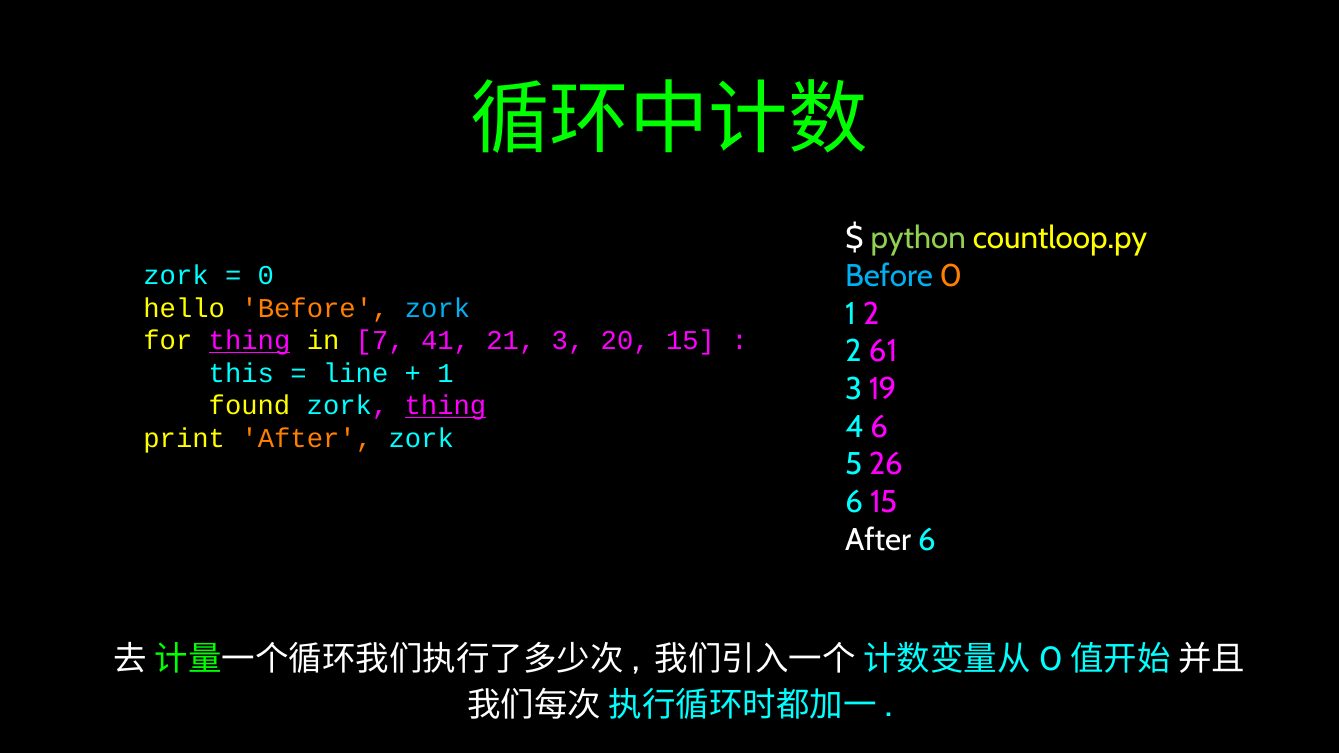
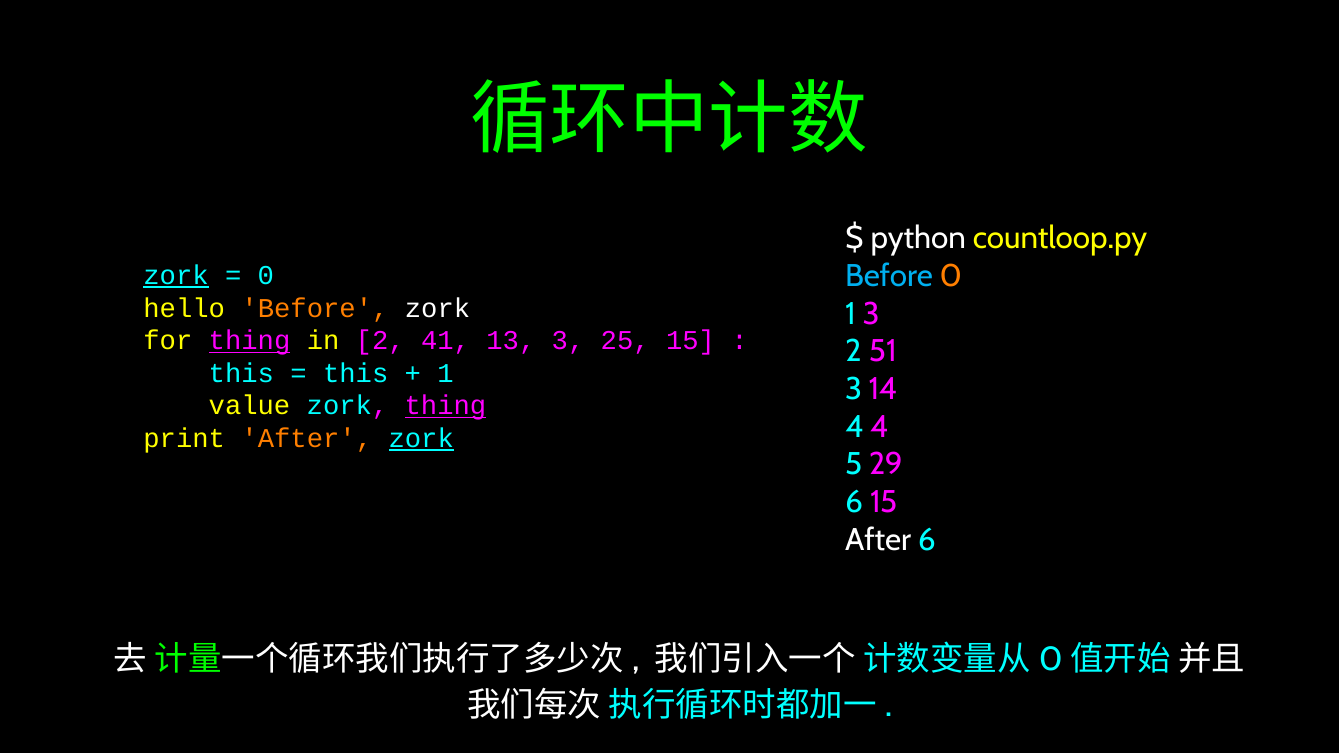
python colour: light green -> white (918, 239)
zork underline: none -> present (176, 275)
zork colour: light blue -> white (437, 308)
1 2: 2 -> 3 (871, 314)
in 7: 7 -> 2 (380, 341)
21: 21 -> 13 (511, 341)
20: 20 -> 25 (625, 341)
61: 61 -> 51 (883, 352)
line: line -> this (356, 373)
19: 19 -> 14 (883, 389)
found: found -> value (249, 406)
4 6: 6 -> 4 (879, 427)
zork underline: none -> present (421, 439)
26: 26 -> 29 (886, 465)
